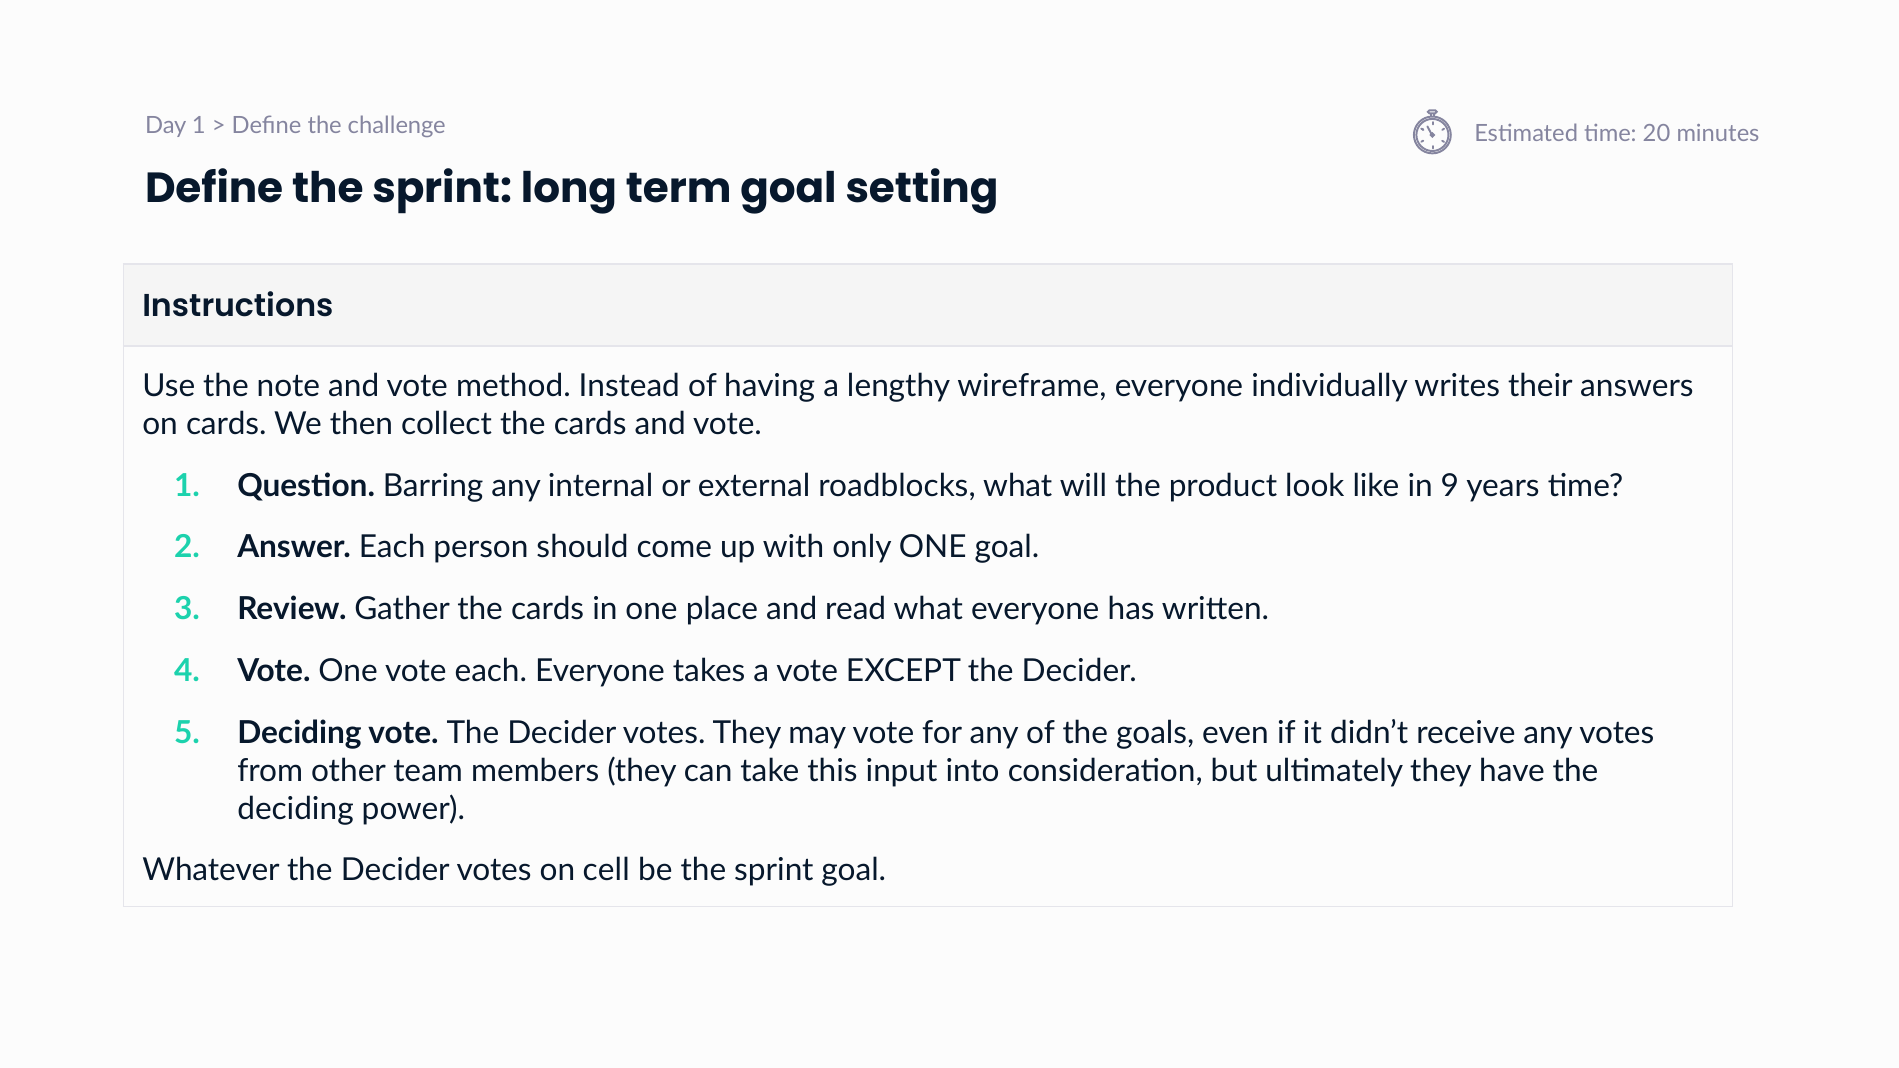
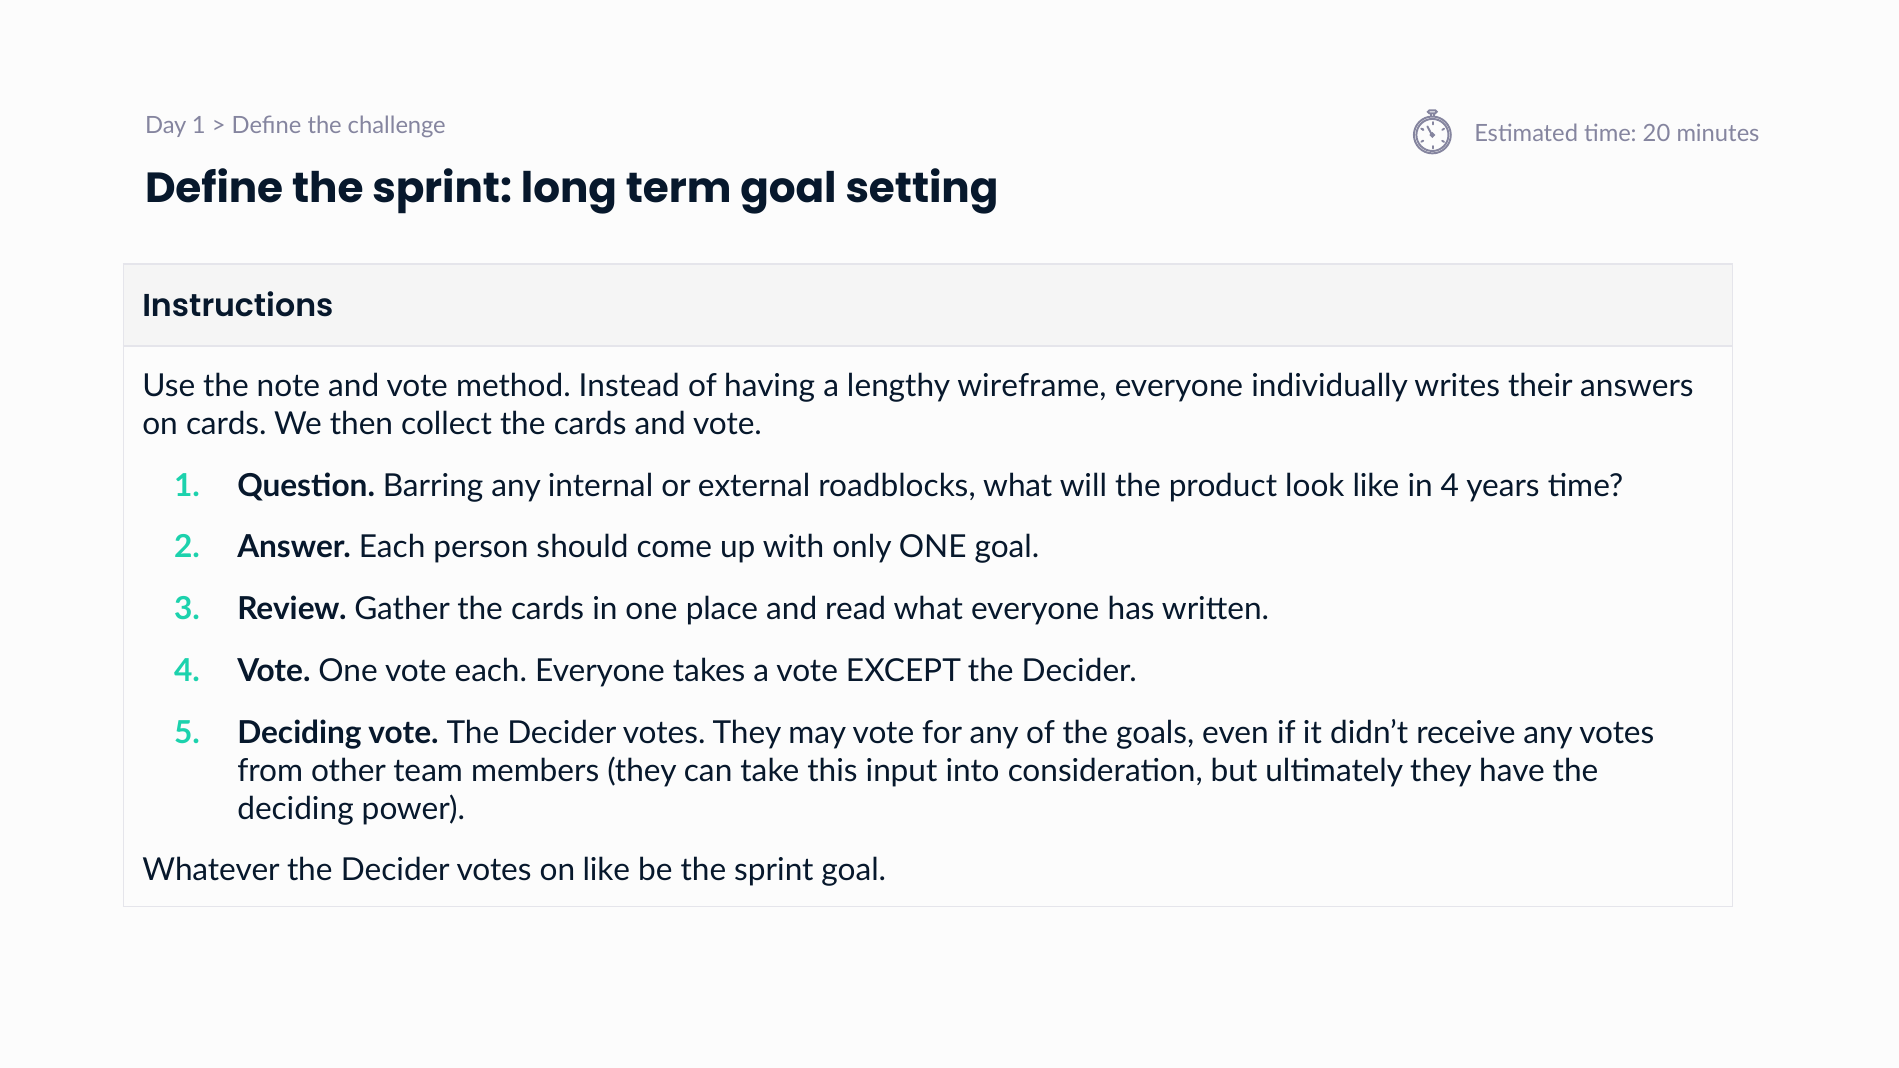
in 9: 9 -> 4 (1450, 486)
on cell: cell -> like (606, 871)
